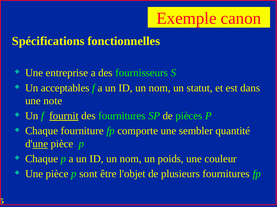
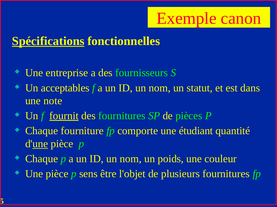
Spécifications underline: none -> present (48, 41)
sembler: sembler -> étudiant (196, 131)
sont: sont -> sens (88, 174)
